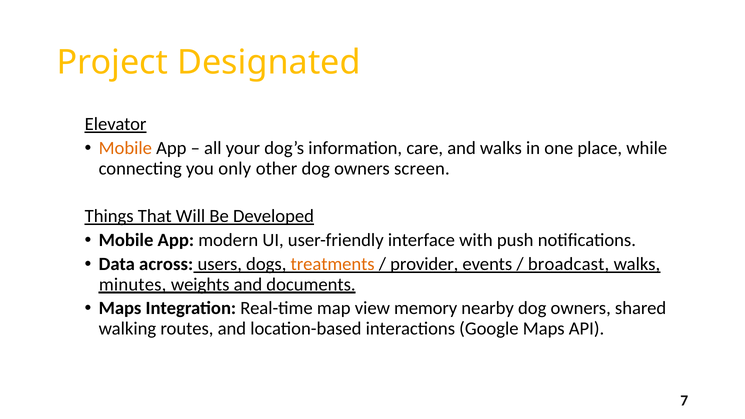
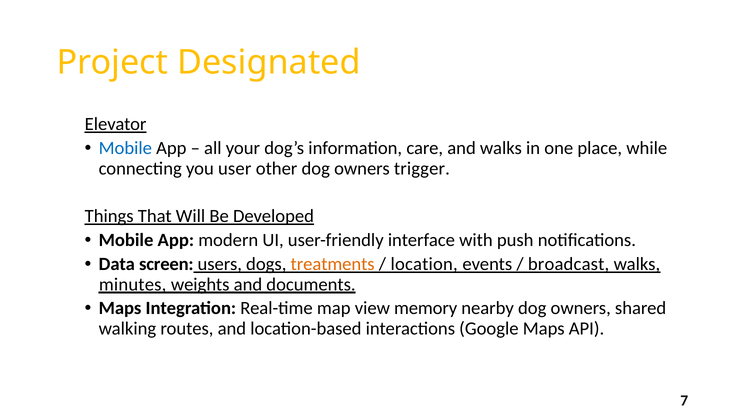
Mobile colour: orange -> blue (125, 148)
only: only -> user (235, 168)
screen: screen -> trigger (422, 168)
across: across -> screen (166, 264)
provider: provider -> location (424, 264)
